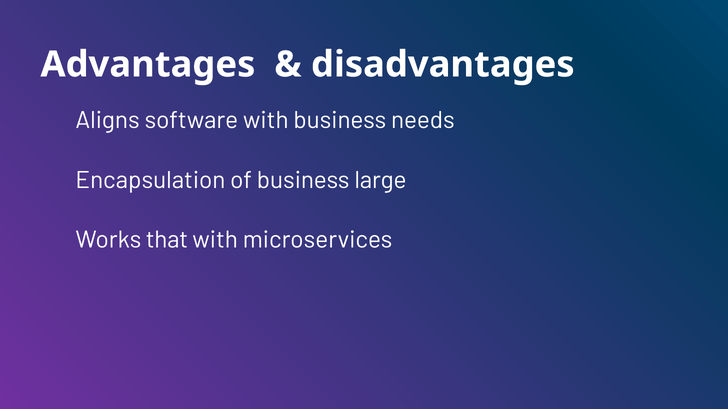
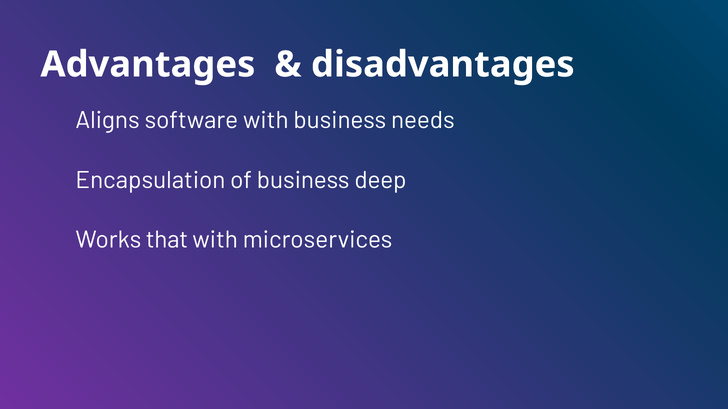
large: large -> deep (380, 180)
